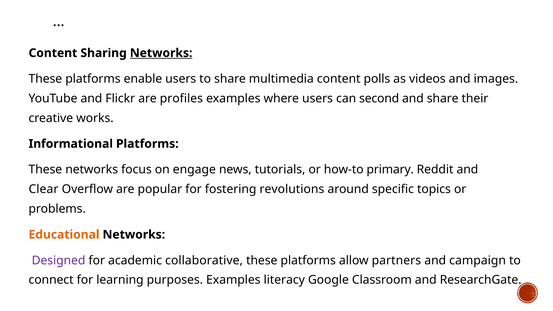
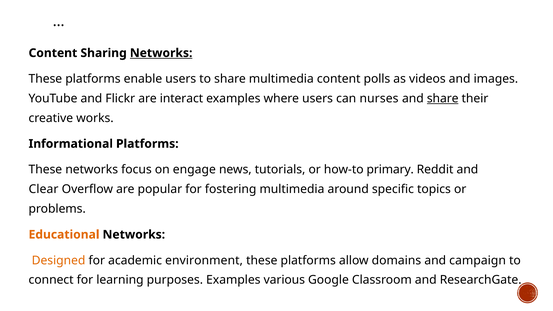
profiles: profiles -> interact (181, 98)
second: second -> nurses (379, 98)
share underline: none -> present (443, 98)
fostering revolutions: revolutions -> multimedia (292, 189)
Designed colour: purple -> orange (59, 260)
collaborative: collaborative -> environment (204, 260)
partners: partners -> domains (396, 260)
literacy: literacy -> various (284, 280)
